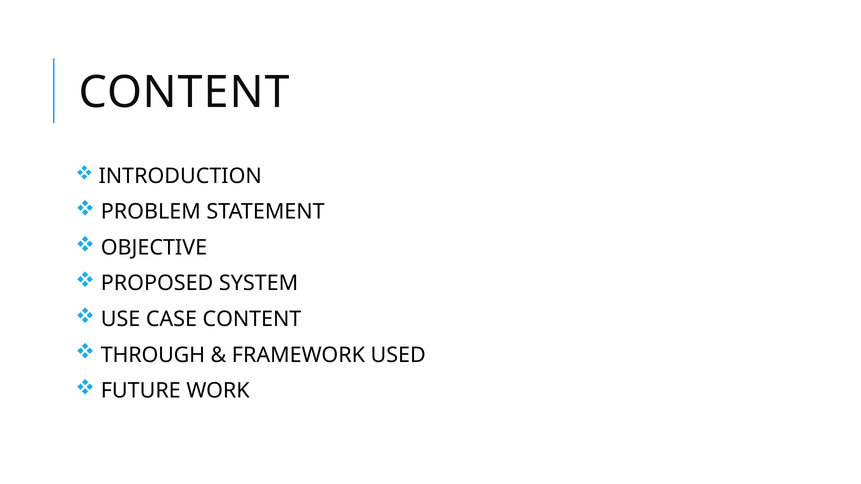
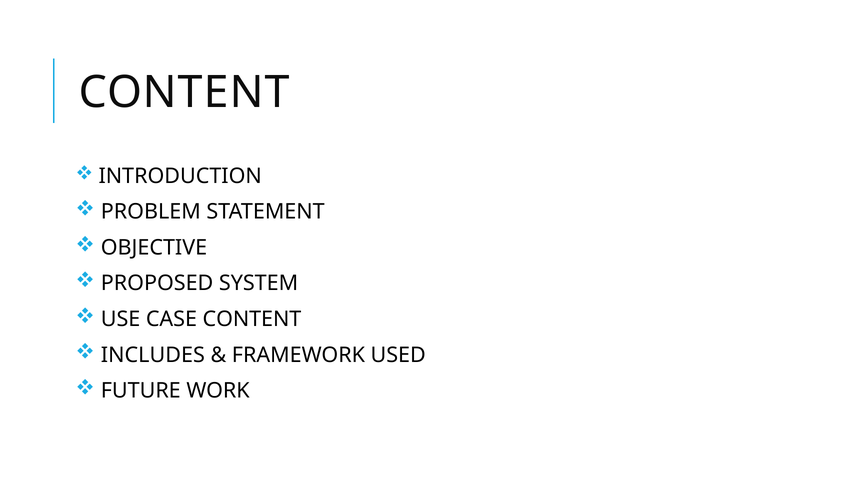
THROUGH: THROUGH -> INCLUDES (153, 355)
